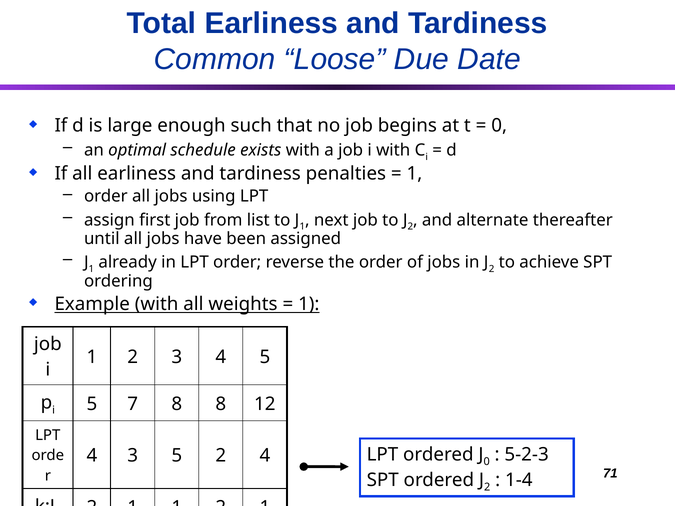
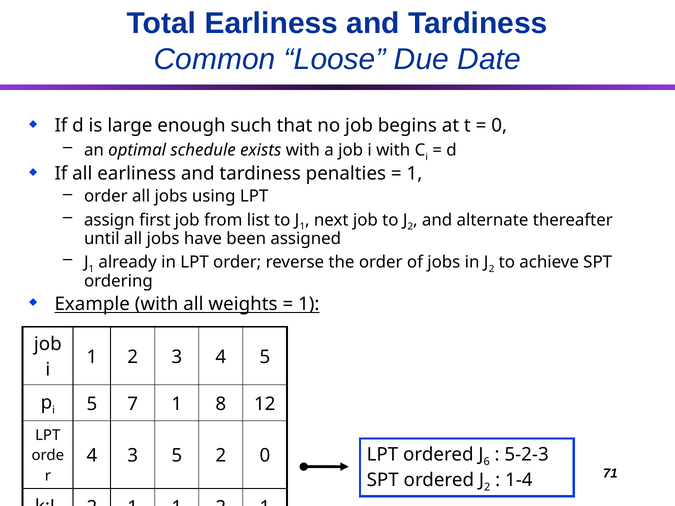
7 8: 8 -> 1 (177, 404)
0: 0 -> 6 (487, 462)
2 4: 4 -> 0 (265, 456)
